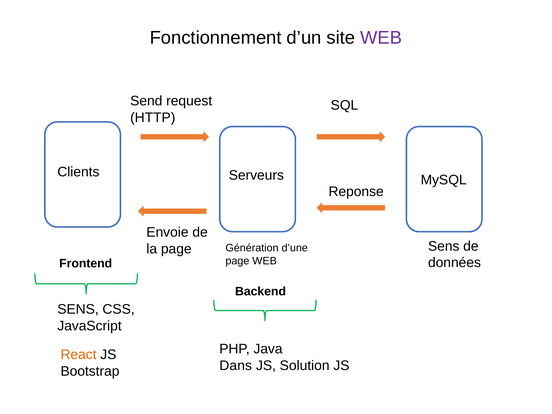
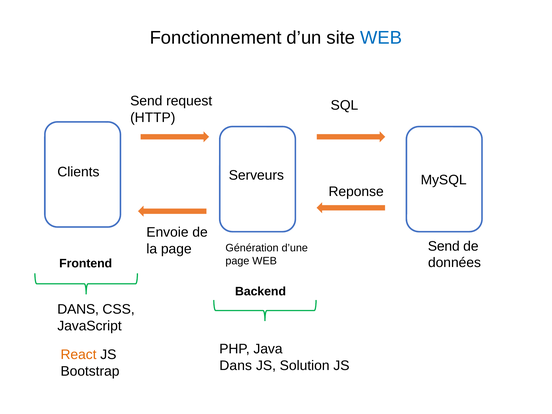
WEB colour: purple -> blue (381, 38)
Sens: Sens -> Send (444, 246)
SENS: SENS -> DANS (78, 309)
